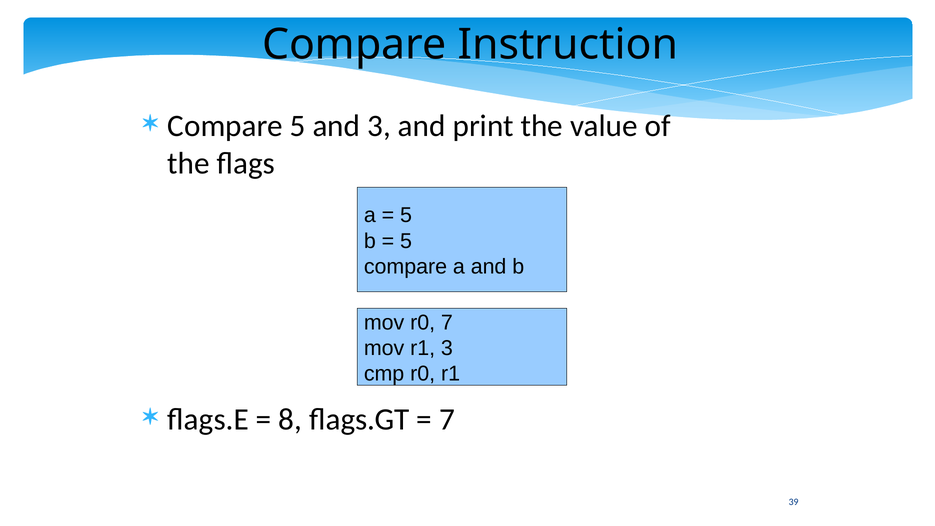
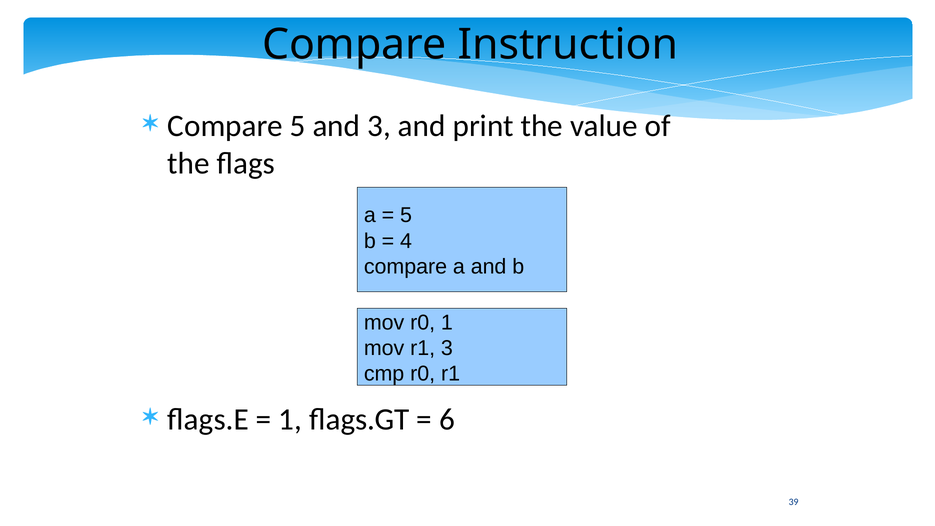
5: 5 -> 4 (406, 241)
r0 7: 7 -> 1 (447, 322)
8: 8 -> 1 (290, 419)
7: 7 -> 6 (447, 419)
